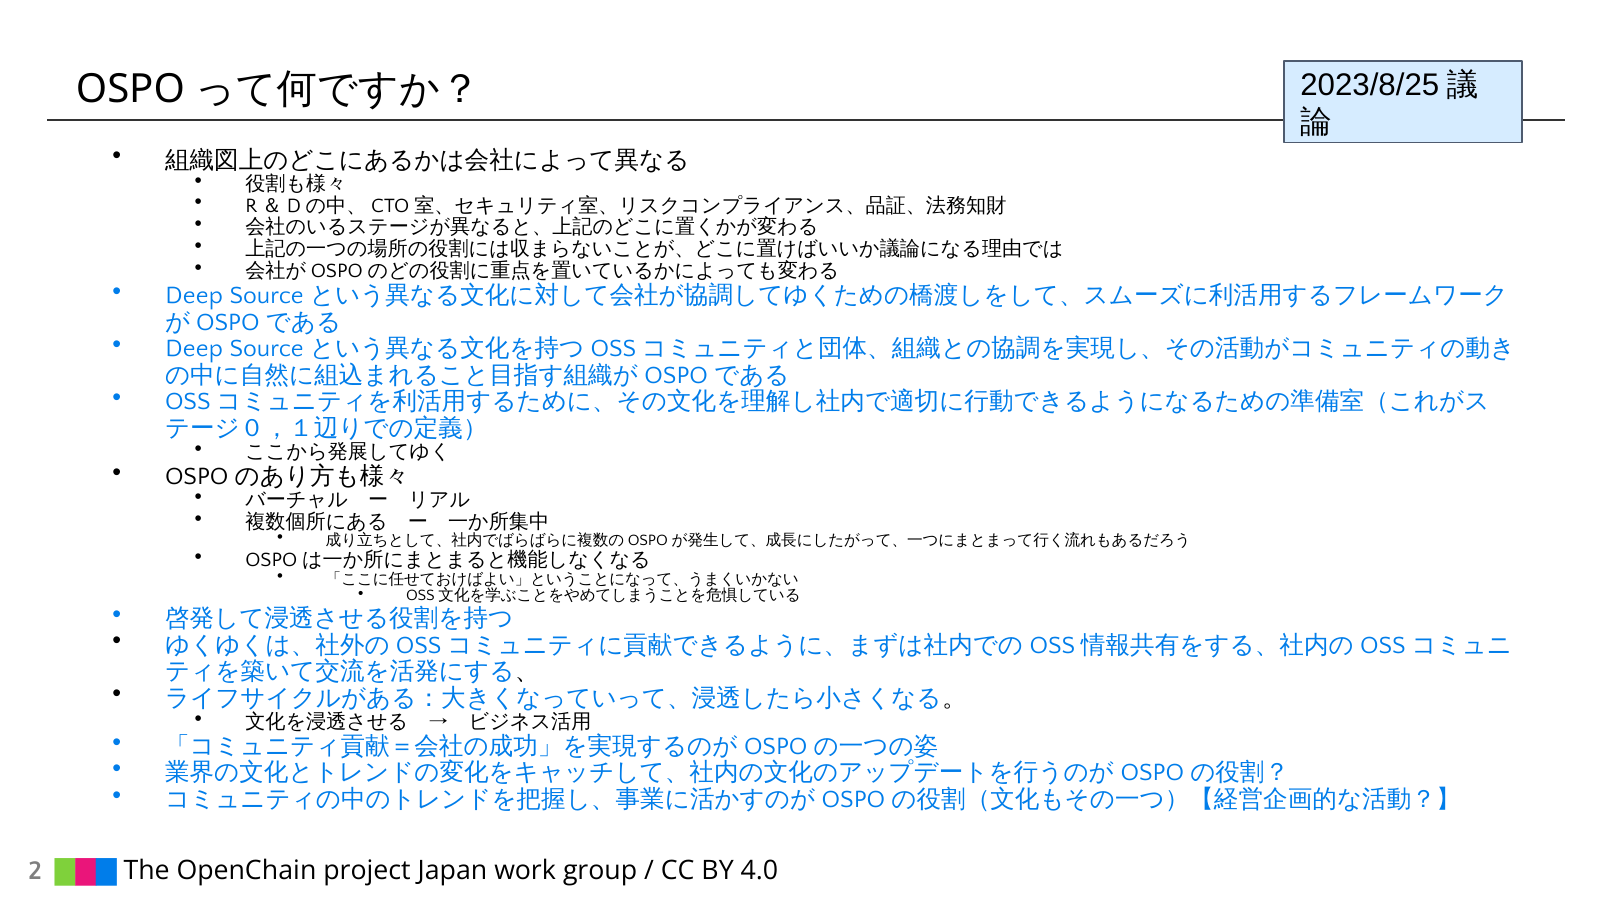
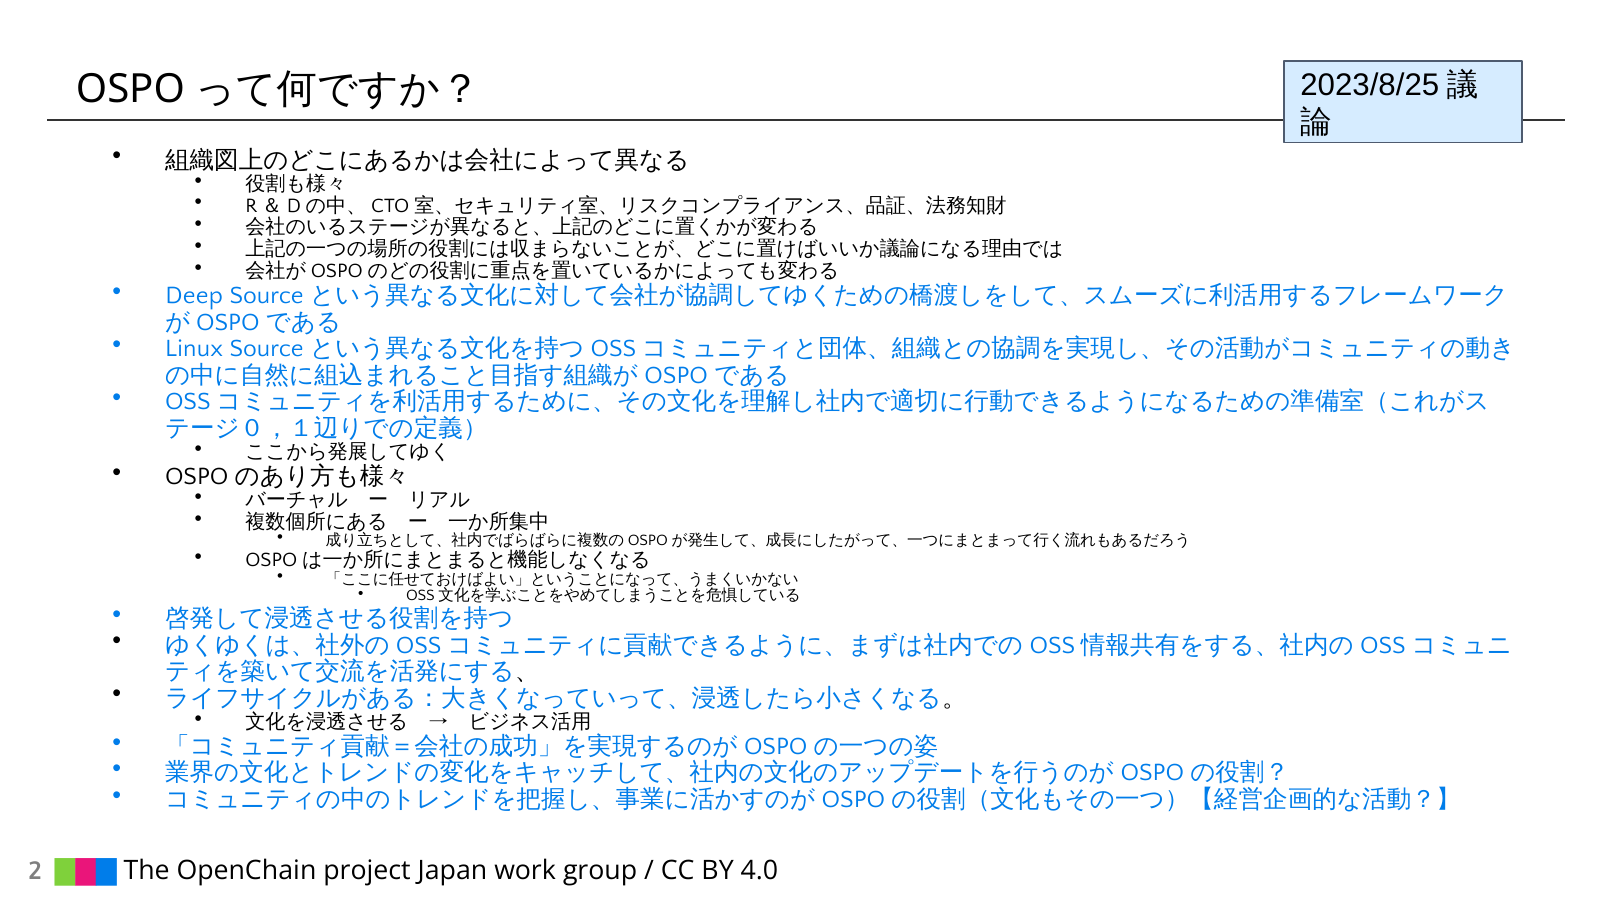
Deep: Deep -> Linux (194, 348)
